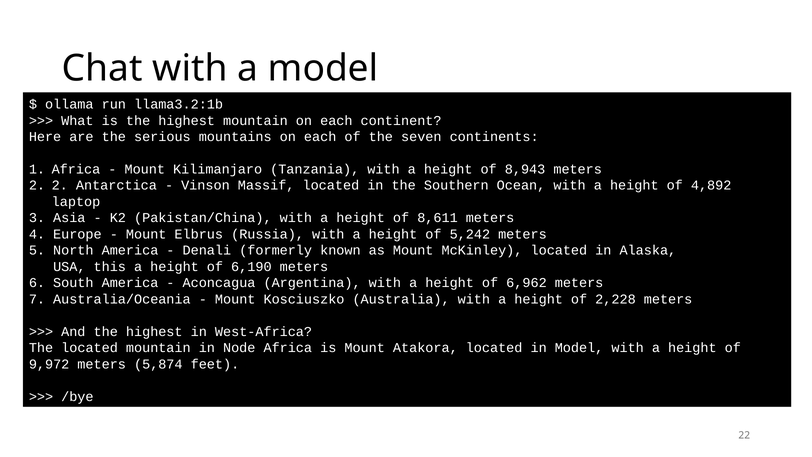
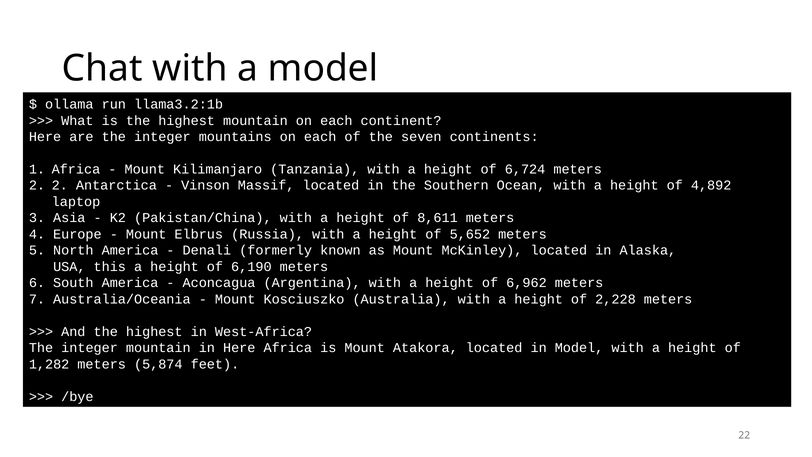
are the serious: serious -> integer (162, 137)
8,943: 8,943 -> 6,724 (525, 169)
5,242: 5,242 -> 5,652 (470, 234)
located: located -> integer (90, 348)
in Node: Node -> Here (239, 348)
9,972: 9,972 -> 1,282 (49, 364)
